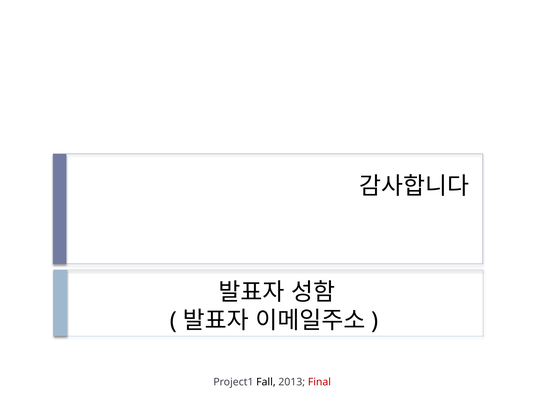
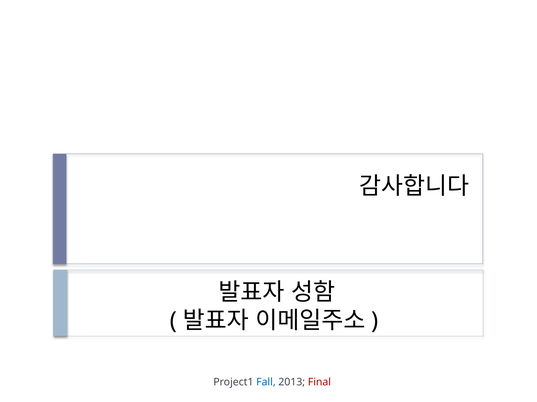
Fall colour: black -> blue (266, 383)
